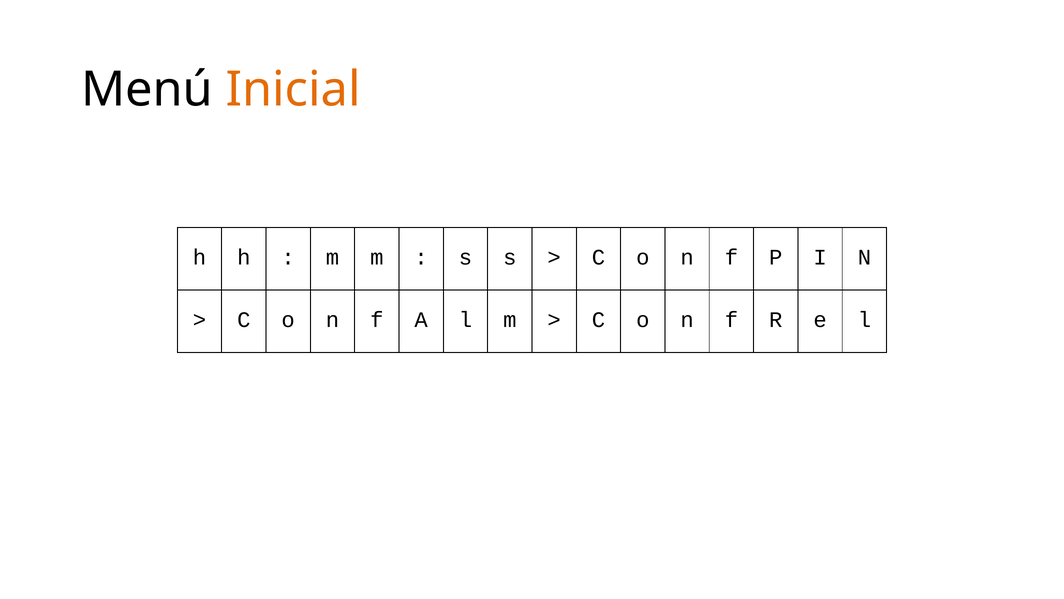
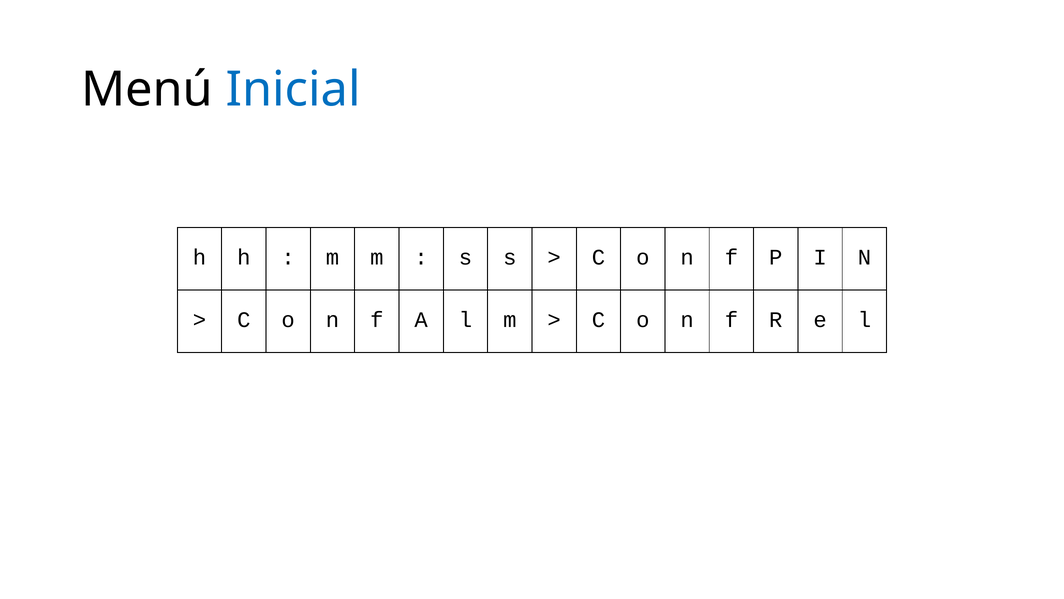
Inicial colour: orange -> blue (293, 89)
